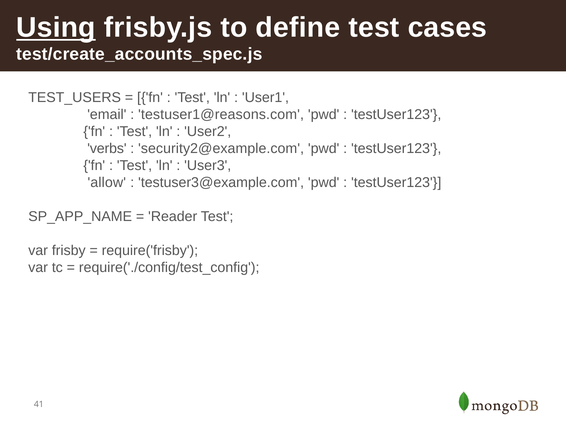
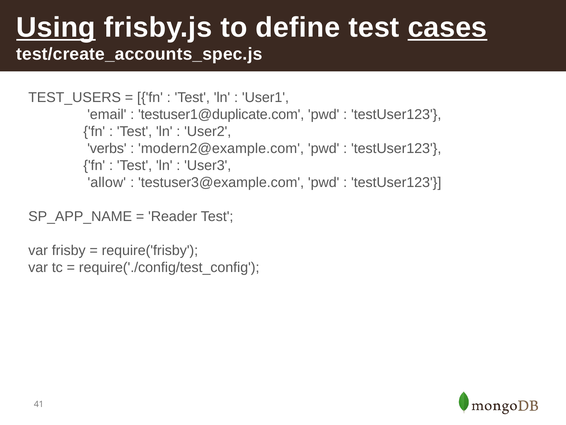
cases underline: none -> present (447, 28)
testuser1@reasons.com: testuser1@reasons.com -> testuser1@duplicate.com (221, 115)
security2@example.com: security2@example.com -> modern2@example.com (221, 148)
